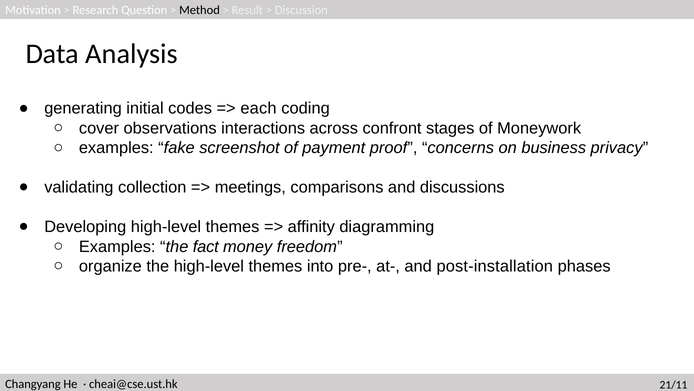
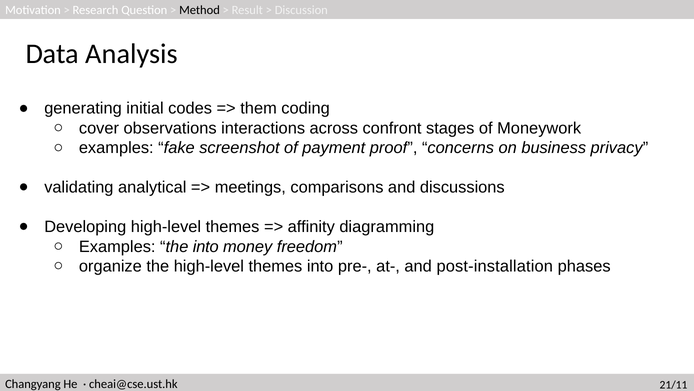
each: each -> them (259, 108)
collection: collection -> analytical (152, 187)
the fact: fact -> into (206, 246)
